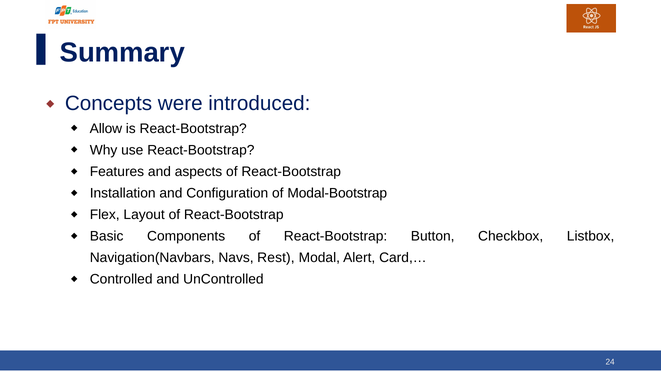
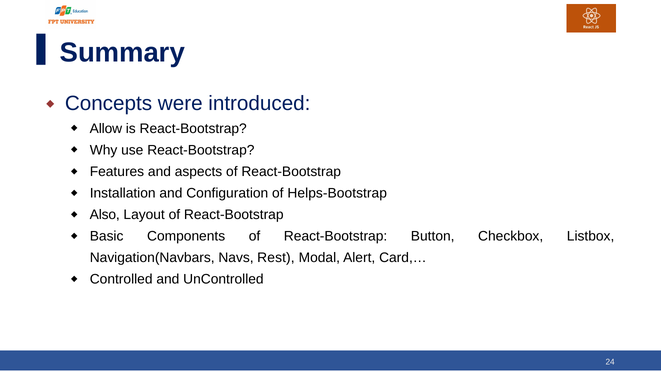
Modal-Bootstrap: Modal-Bootstrap -> Helps-Bootstrap (337, 193)
Flex: Flex -> Also (105, 215)
